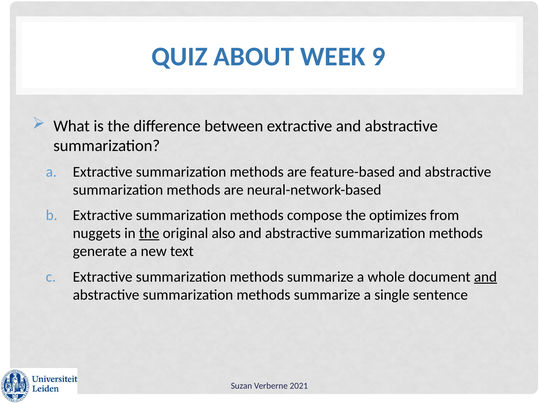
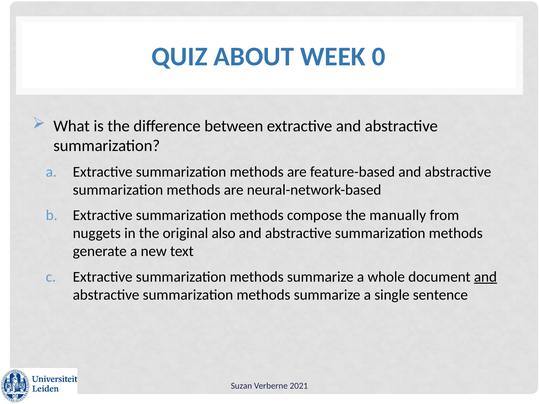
9: 9 -> 0 (379, 57)
optimizes: optimizes -> manually (398, 215)
the underline: present -> none (149, 233)
